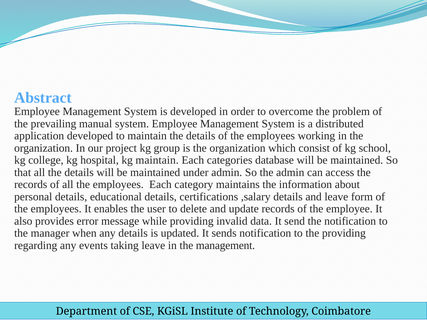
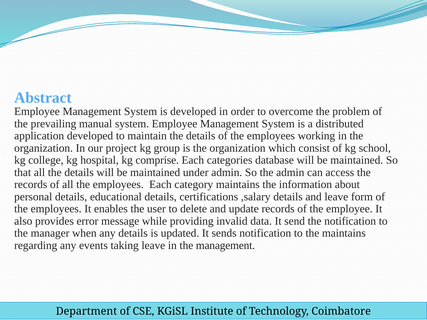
kg maintain: maintain -> comprise (157, 160)
the providing: providing -> maintains (344, 233)
